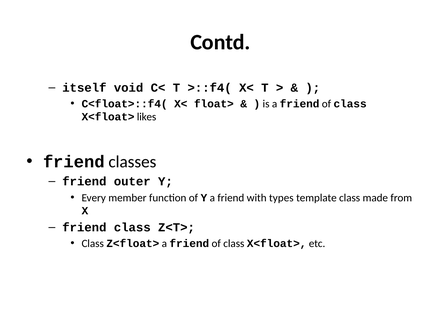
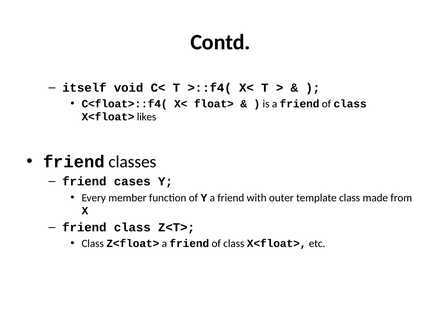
outer: outer -> cases (132, 181)
types: types -> outer (281, 198)
